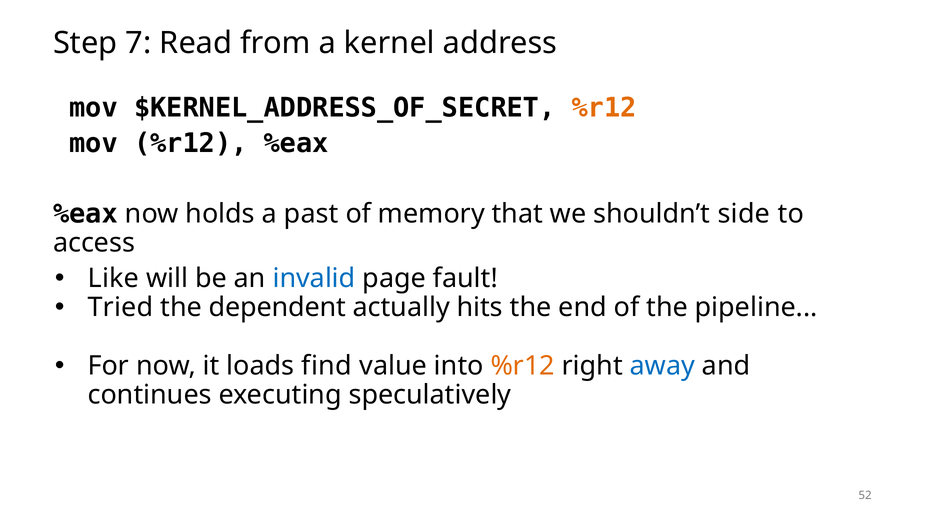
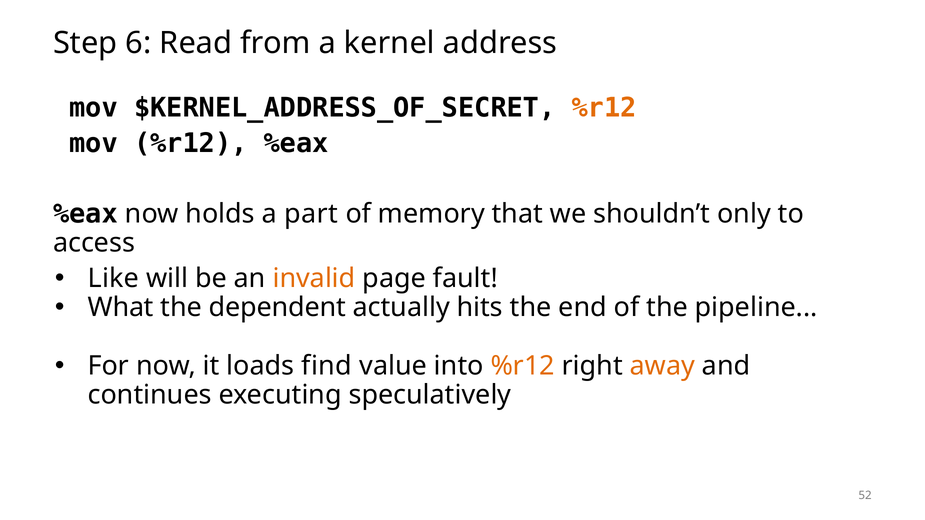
7: 7 -> 6 (138, 43)
past: past -> part (311, 214)
side: side -> only (744, 214)
invalid colour: blue -> orange (314, 278)
Tried: Tried -> What (121, 308)
away colour: blue -> orange (662, 366)
